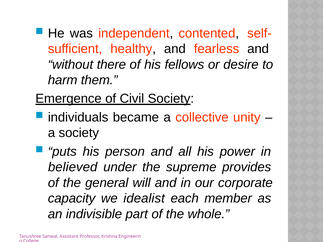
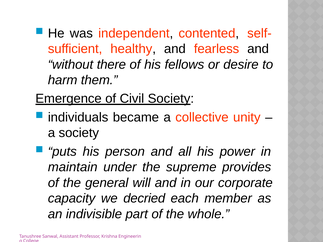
believed: believed -> maintain (73, 167)
idealist: idealist -> decried (144, 199)
